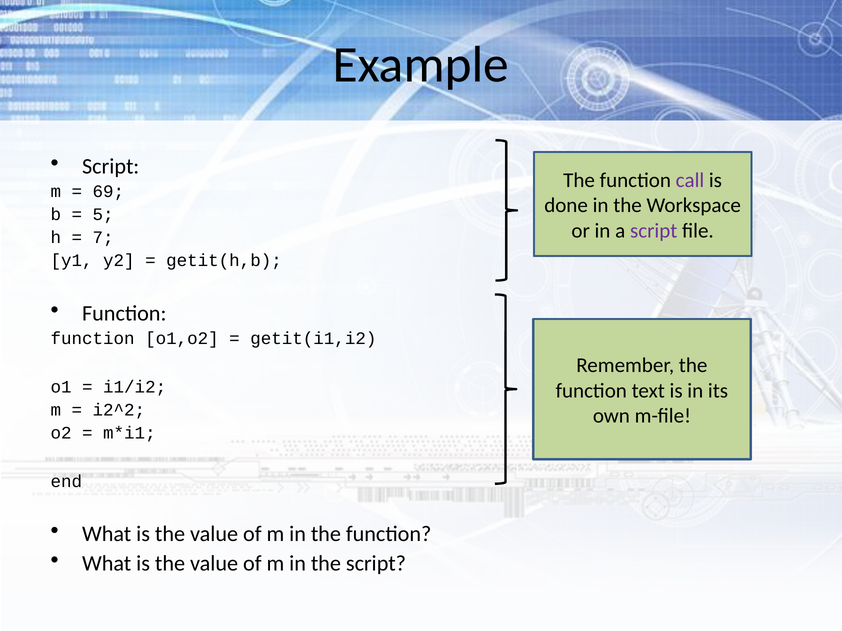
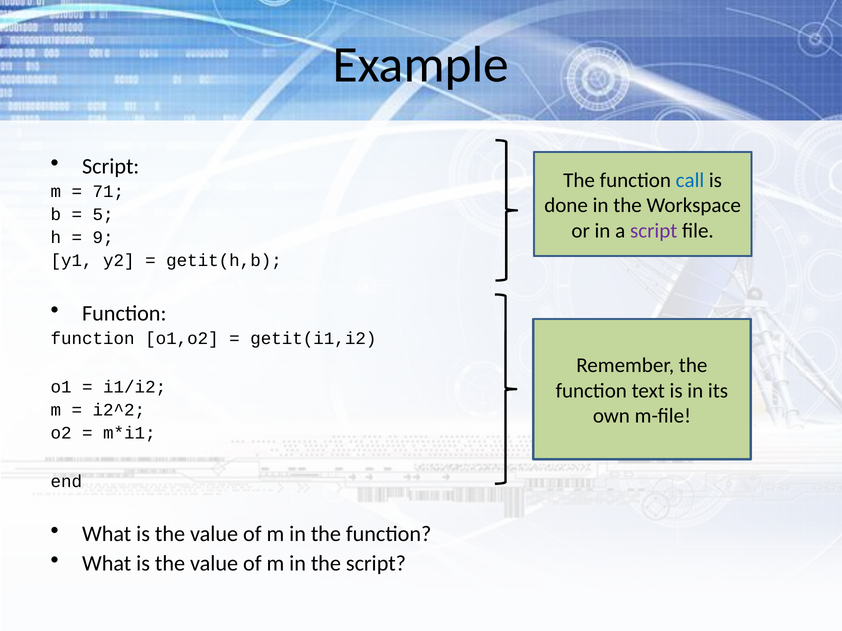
call colour: purple -> blue (690, 180)
69: 69 -> 71 (108, 191)
7: 7 -> 9 (103, 238)
